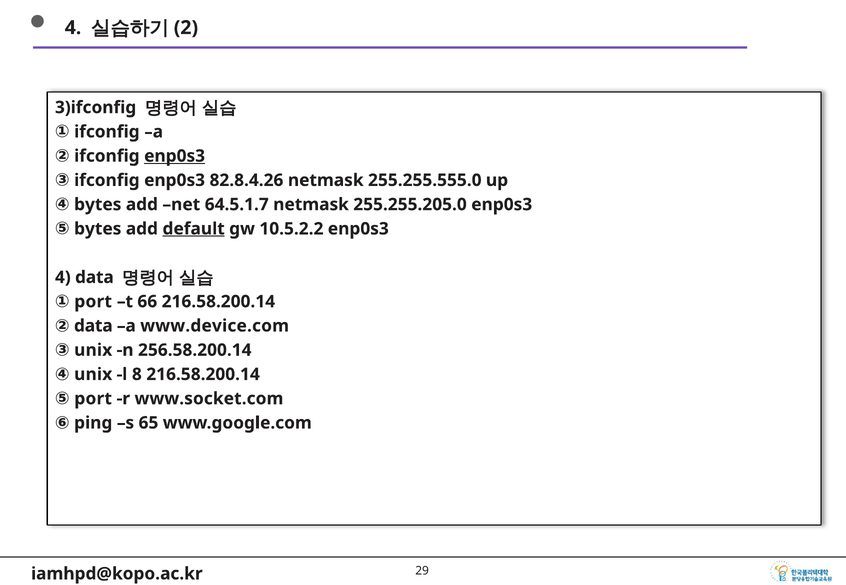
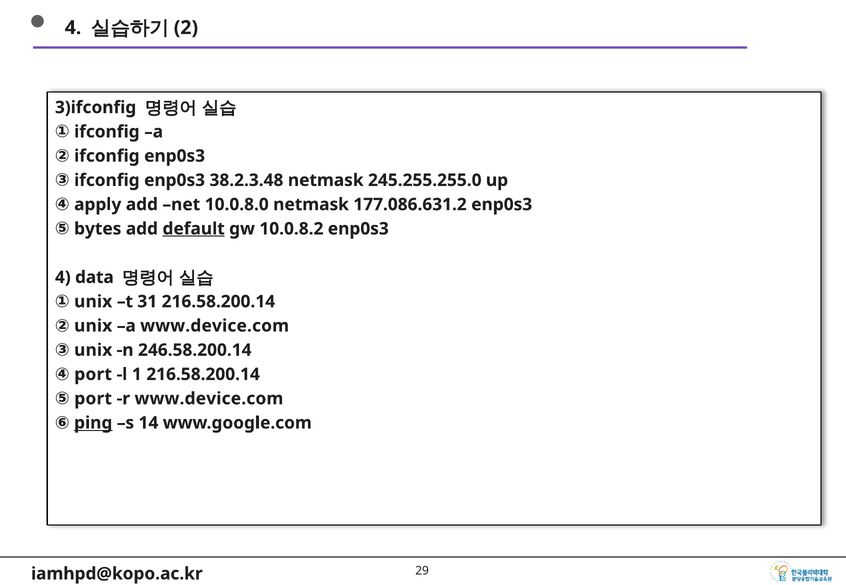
enp0s3 underline: present -> none (175, 156)
82.8.4.26: 82.8.4.26 -> 38.2.3.48 (246, 180)
255.255.555.0: 255.255.555.0 -> 245.255.255.0 (425, 180)
④ bytes: bytes -> apply (98, 205)
64.5.1.7: 64.5.1.7 -> 10.0.8.0 (237, 205)
255.255.205.0: 255.255.205.0 -> 177.086.631.2 (410, 205)
10.5.2.2: 10.5.2.2 -> 10.0.8.2 (291, 229)
① port: port -> unix (93, 302)
66: 66 -> 31 (147, 302)
② data: data -> unix (93, 326)
256.58.200.14: 256.58.200.14 -> 246.58.200.14 (195, 350)
④ unix: unix -> port (93, 375)
8: 8 -> 1 (137, 375)
r www.socket.com: www.socket.com -> www.device.com (209, 399)
ping underline: none -> present (93, 423)
65: 65 -> 14 (148, 423)
